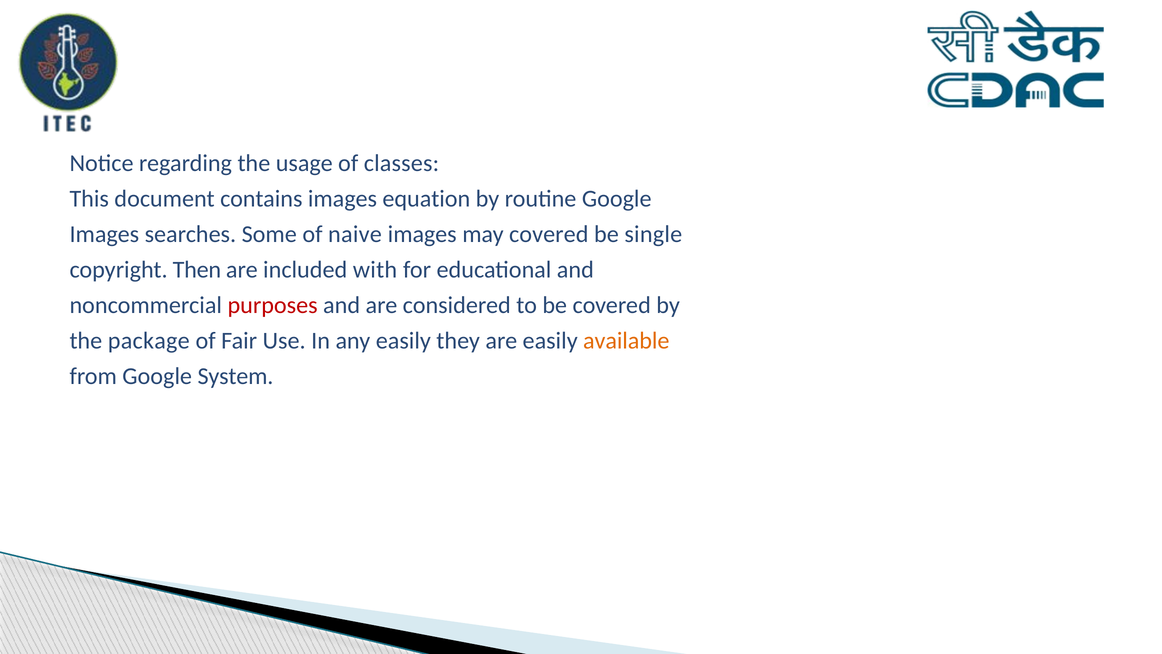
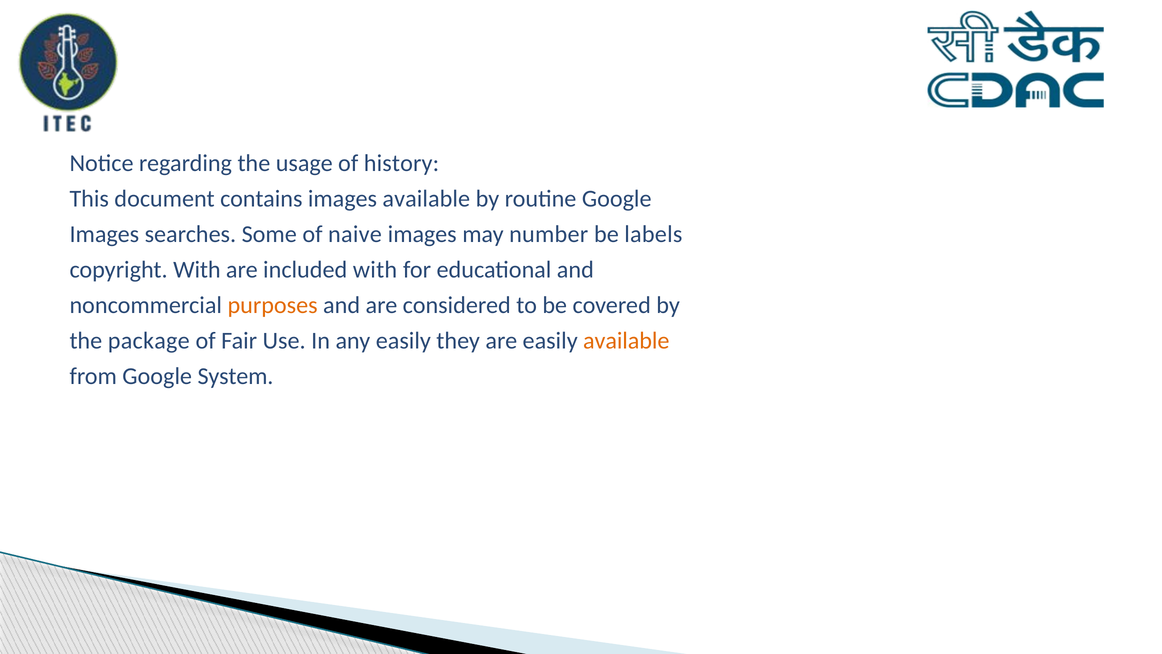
classes: classes -> history (401, 163)
images equation: equation -> available (426, 199)
may covered: covered -> number (549, 234)
single: single -> labels (653, 234)
copyright Then: Then -> With (197, 270)
purposes colour: red -> orange (273, 305)
